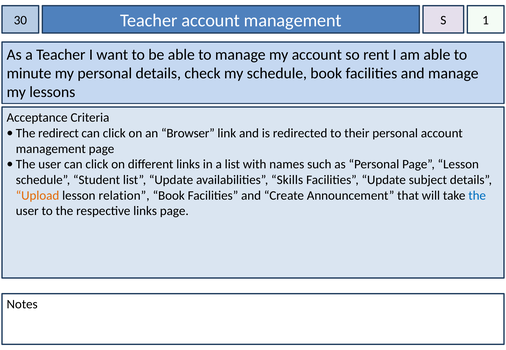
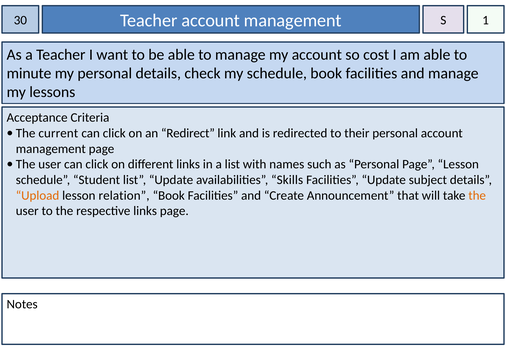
rent: rent -> cost (376, 55)
redirect: redirect -> current (58, 133)
Browser: Browser -> Redirect (188, 133)
the colour: blue -> orange (477, 196)
